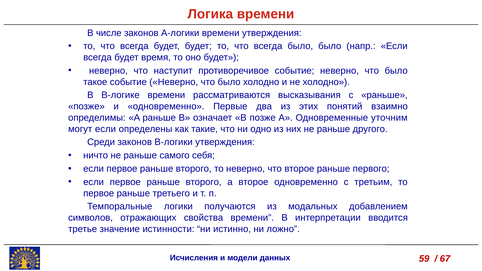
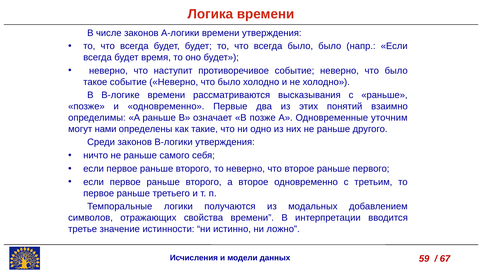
могут если: если -> нами (106, 129)
